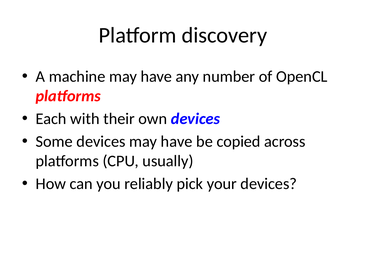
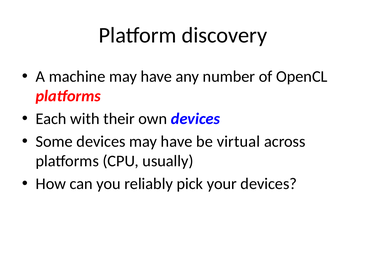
copied: copied -> virtual (238, 142)
